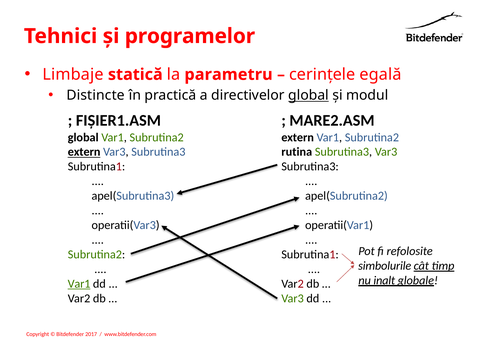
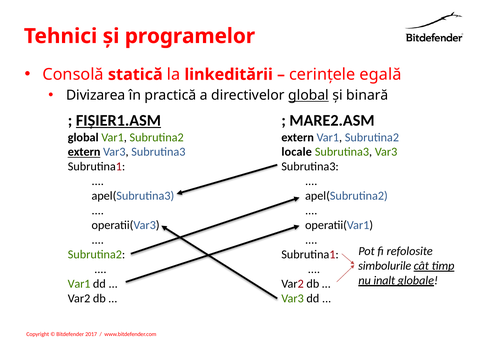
Limbaje: Limbaje -> Consolă (73, 74)
parametru: parametru -> linkeditării (229, 74)
Distincte: Distincte -> Divizarea (96, 95)
modul: modul -> binară (367, 95)
FIȘIER1.ASM underline: none -> present (118, 120)
rutina: rutina -> locale (297, 152)
Var1 underline: present -> none (79, 283)
